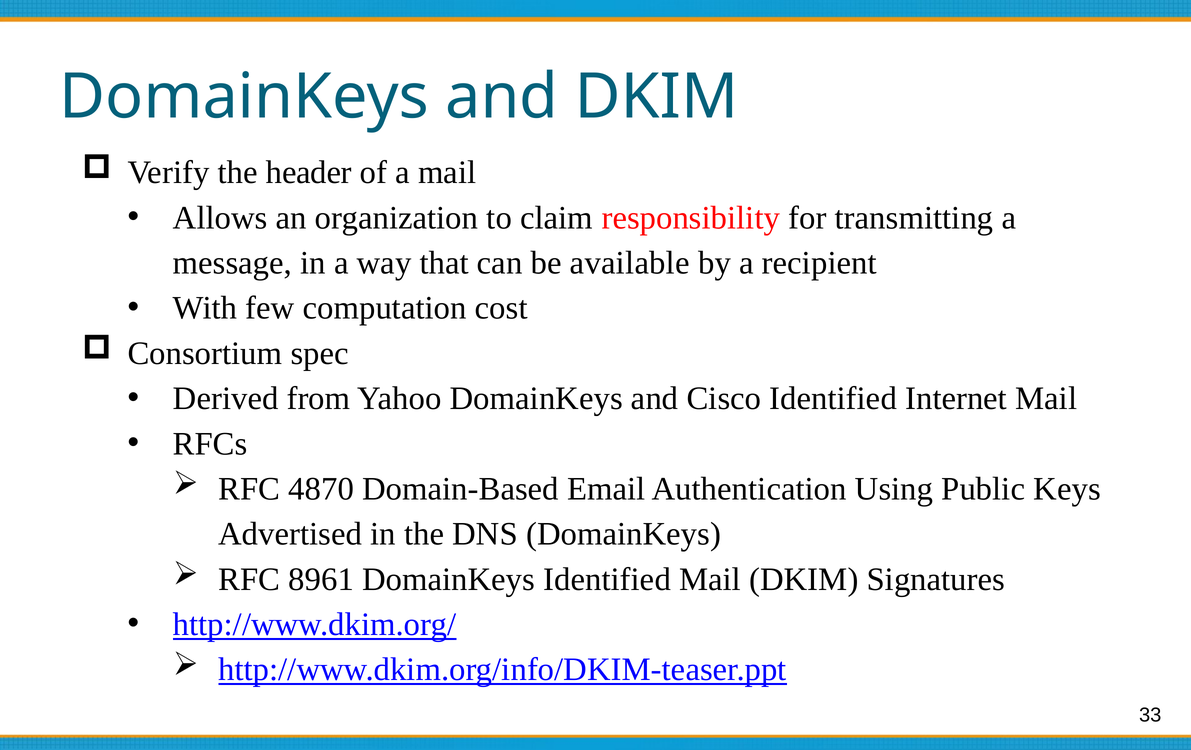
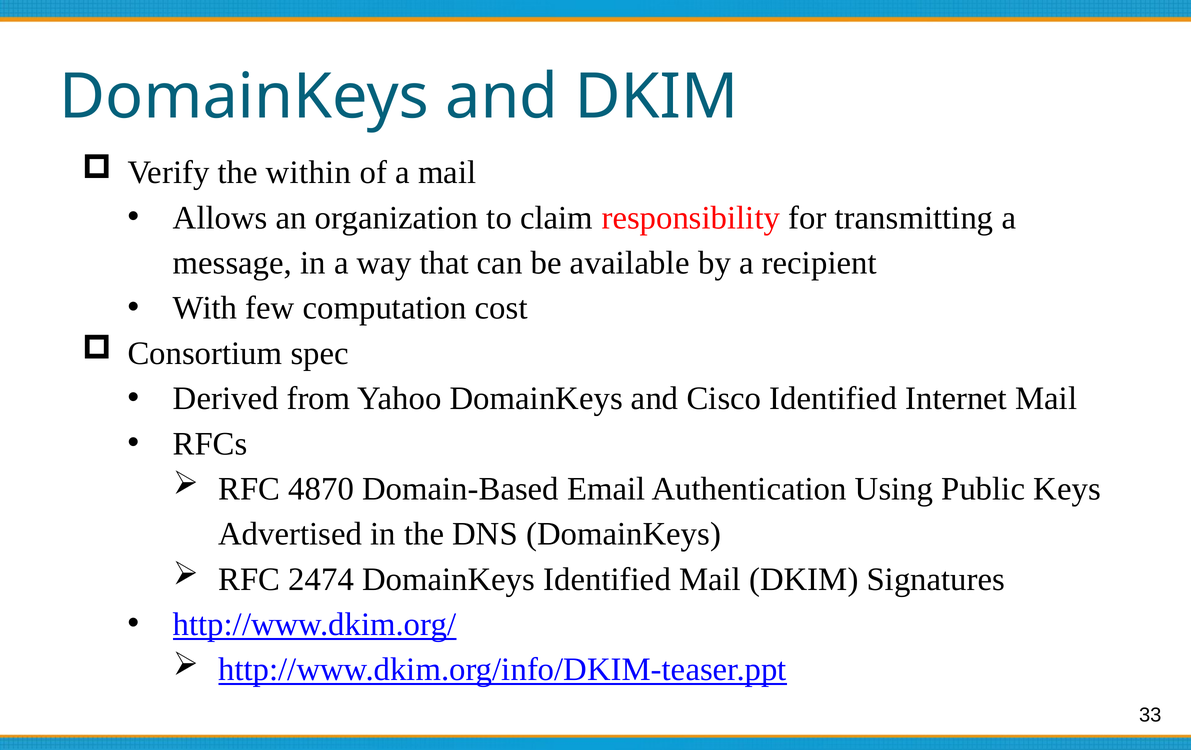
header: header -> within (309, 173)
8961: 8961 -> 2474 (321, 580)
